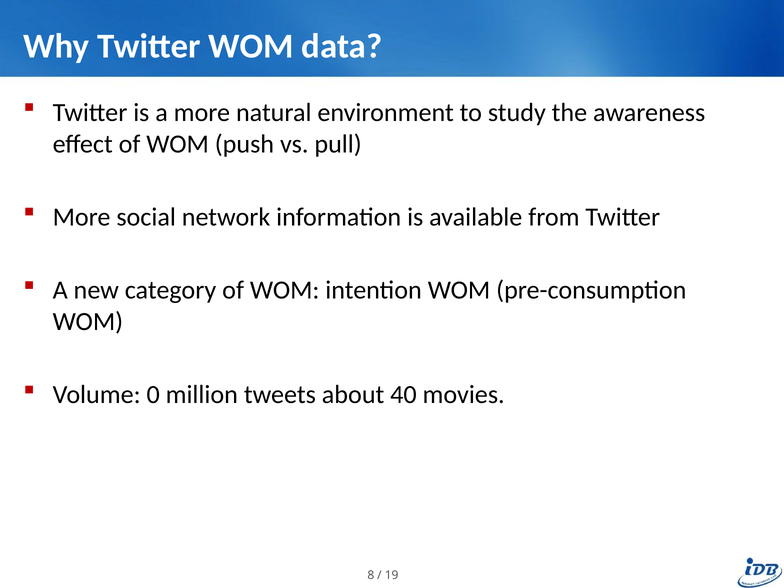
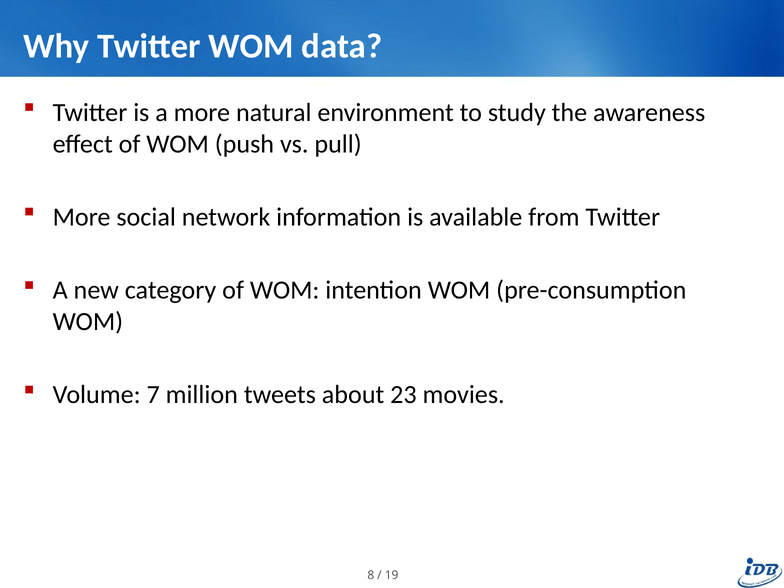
0: 0 -> 7 (153, 395)
40: 40 -> 23 (403, 395)
